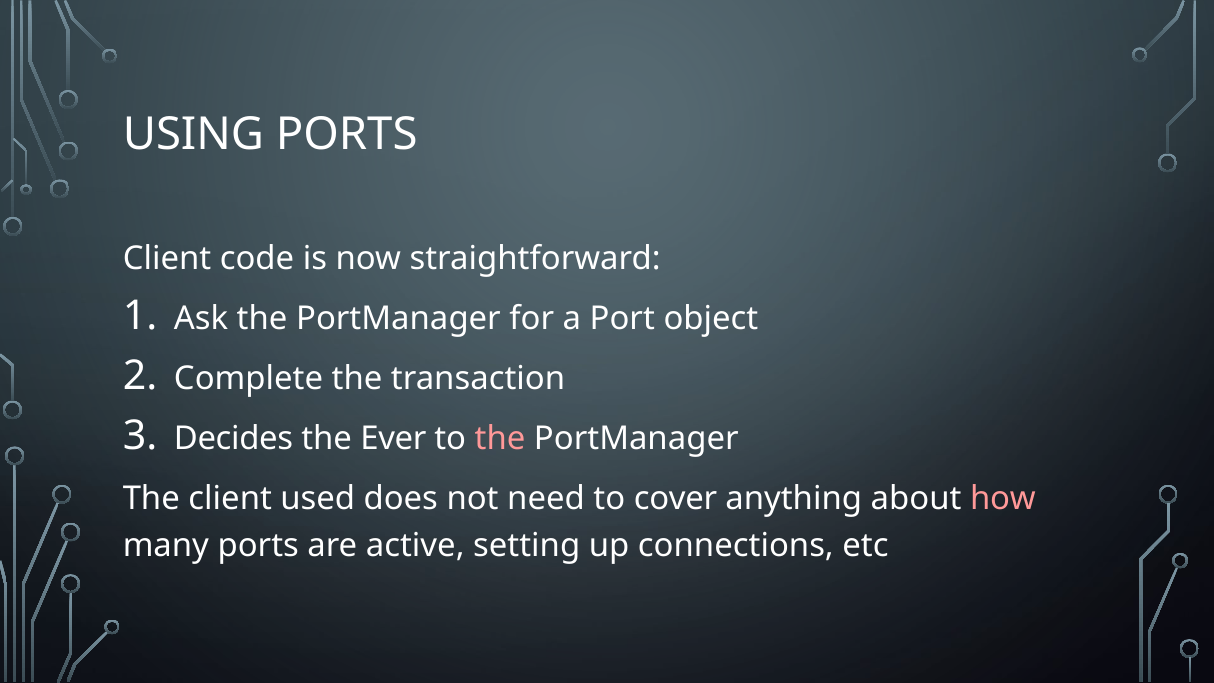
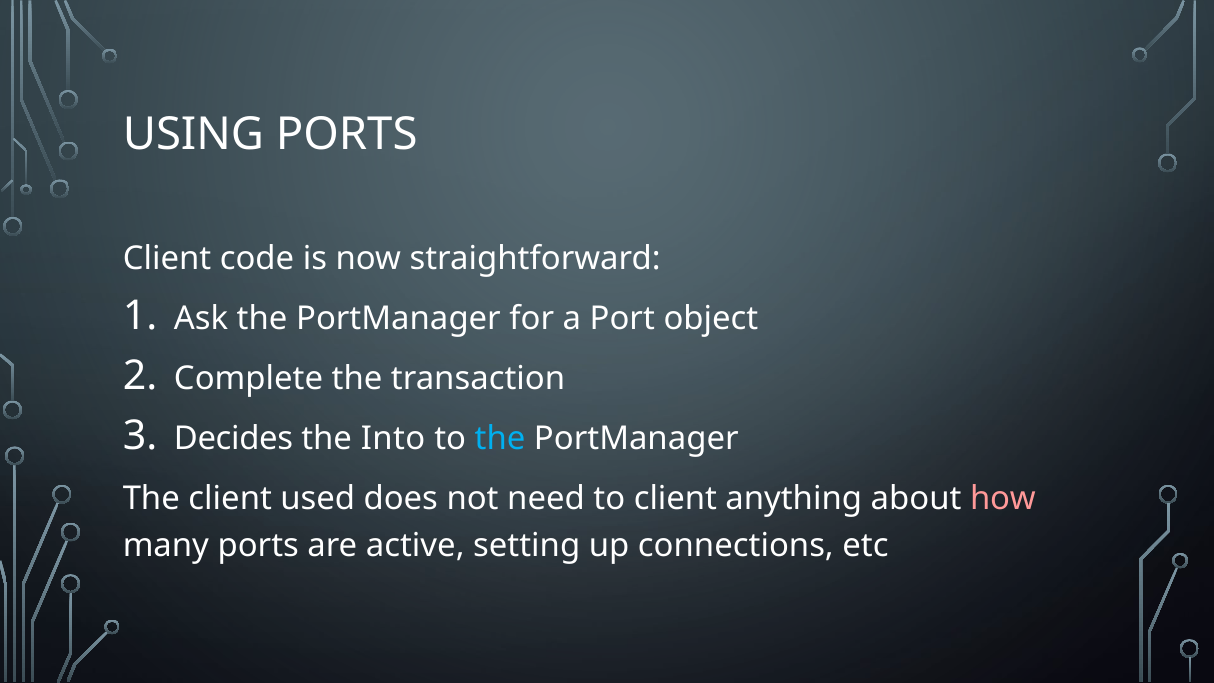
Ever: Ever -> Into (393, 438)
the colour: pink -> light blue (500, 438)
to cover: cover -> client (675, 498)
